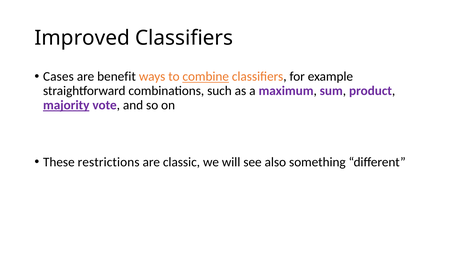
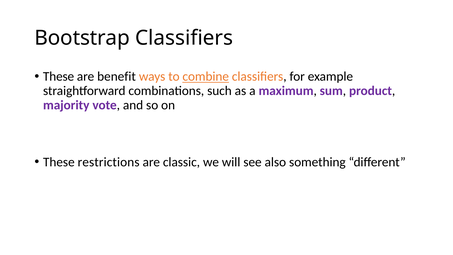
Improved: Improved -> Bootstrap (82, 38)
Cases: Cases -> These (59, 77)
majority underline: present -> none (66, 105)
